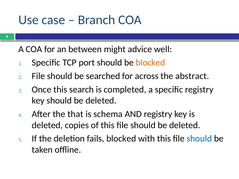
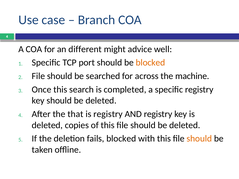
between: between -> different (85, 49)
abstract: abstract -> machine (192, 76)
is schema: schema -> registry (108, 114)
should colour: blue -> orange (199, 139)
